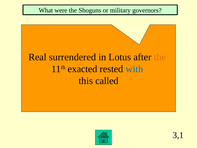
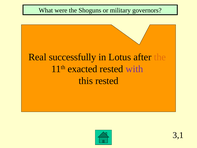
surrendered: surrendered -> successfully (73, 57)
with colour: blue -> purple (134, 69)
this called: called -> rested (107, 81)
